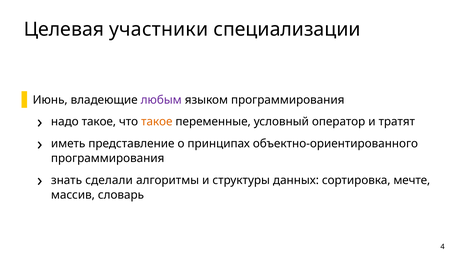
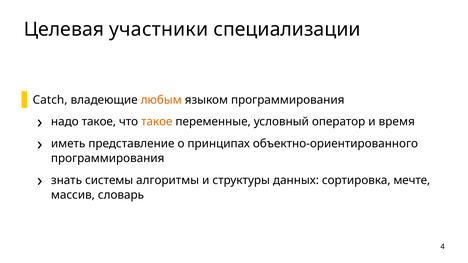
Июнь: Июнь -> Catch (50, 100)
любым colour: purple -> orange (161, 100)
тратят: тратят -> время (397, 122)
сделали: сделали -> системы (109, 180)
